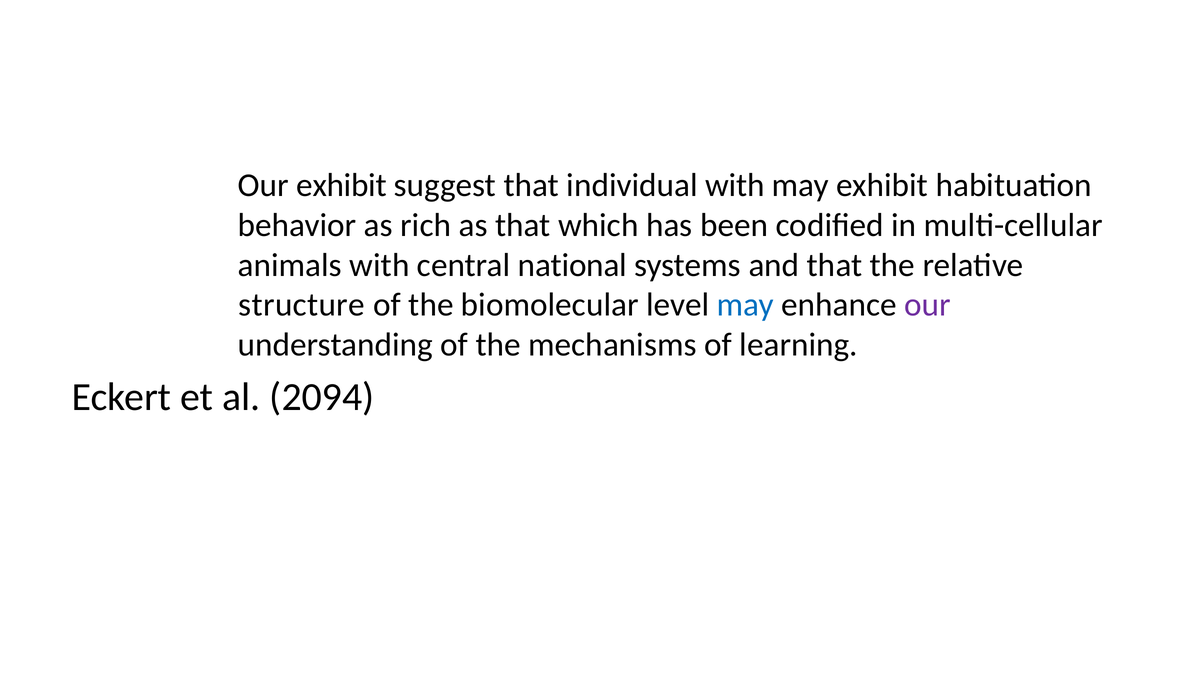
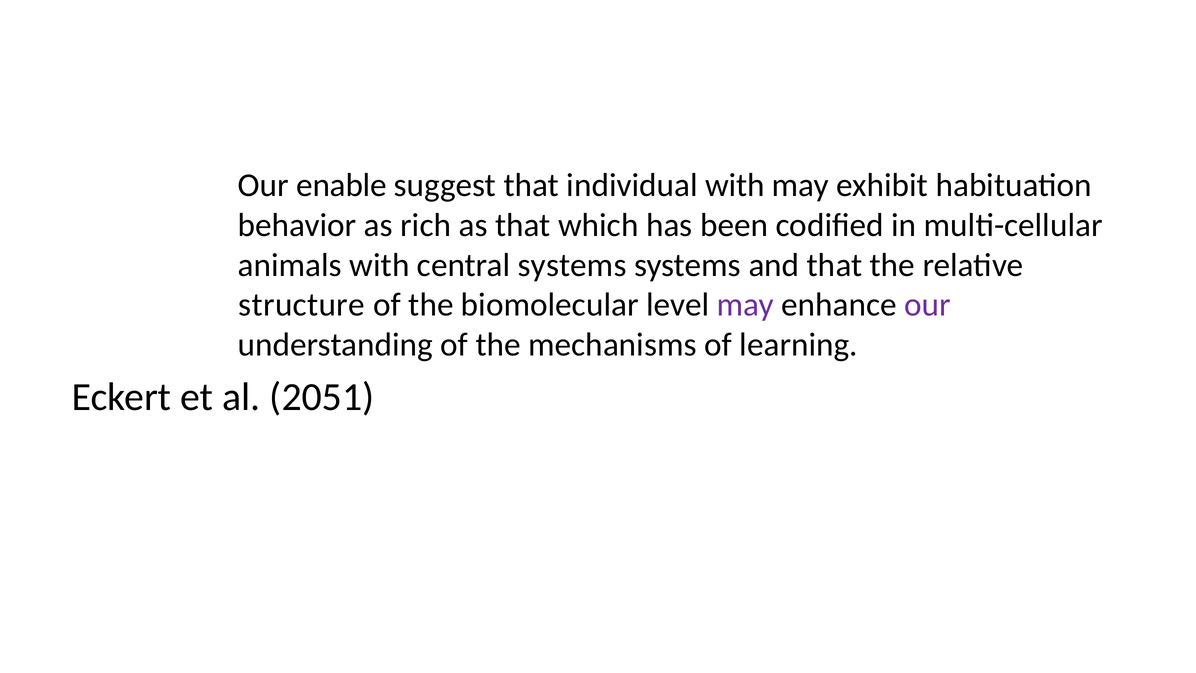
Our exhibit: exhibit -> enable (342, 185)
central national: national -> systems (572, 265)
may colour: blue -> purple (745, 305)
2094: 2094 -> 2051 (322, 397)
